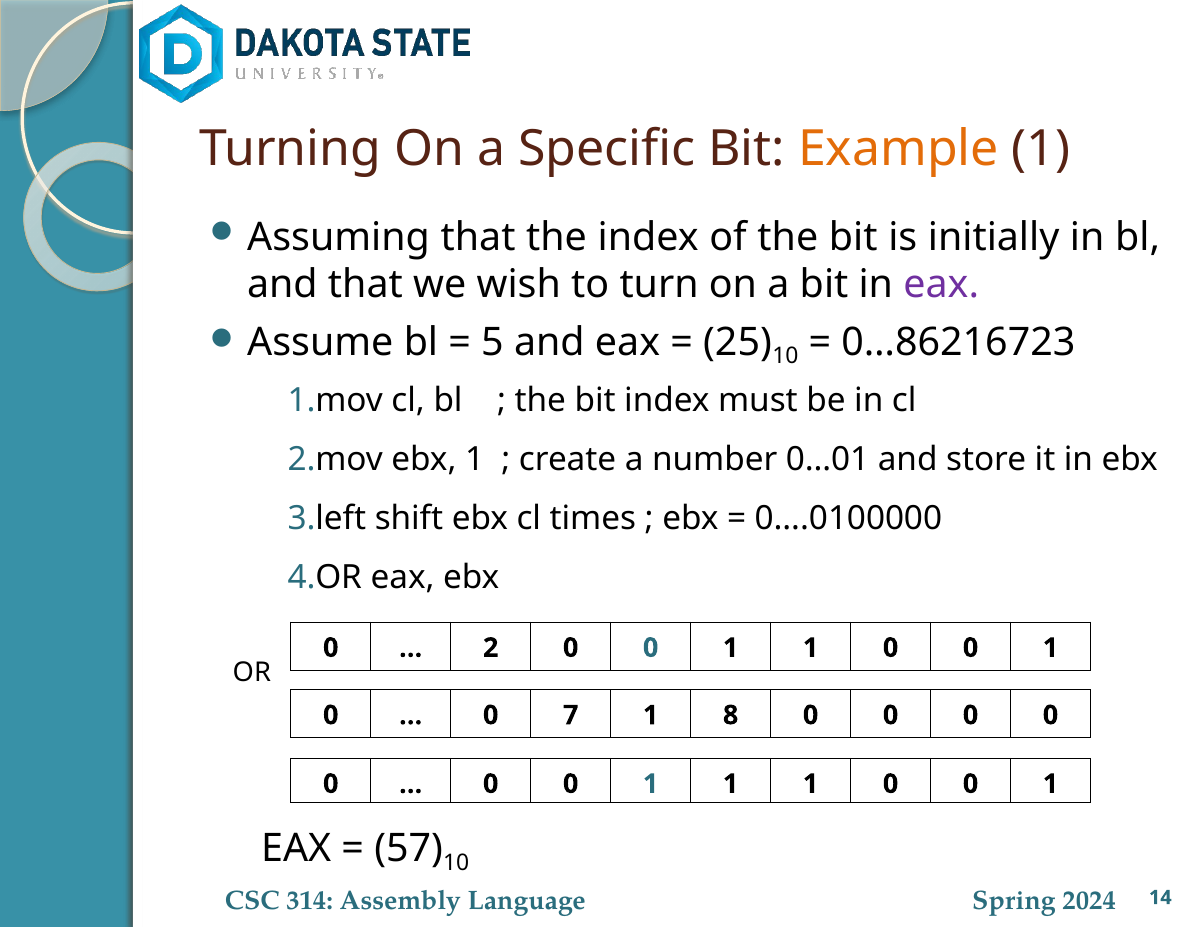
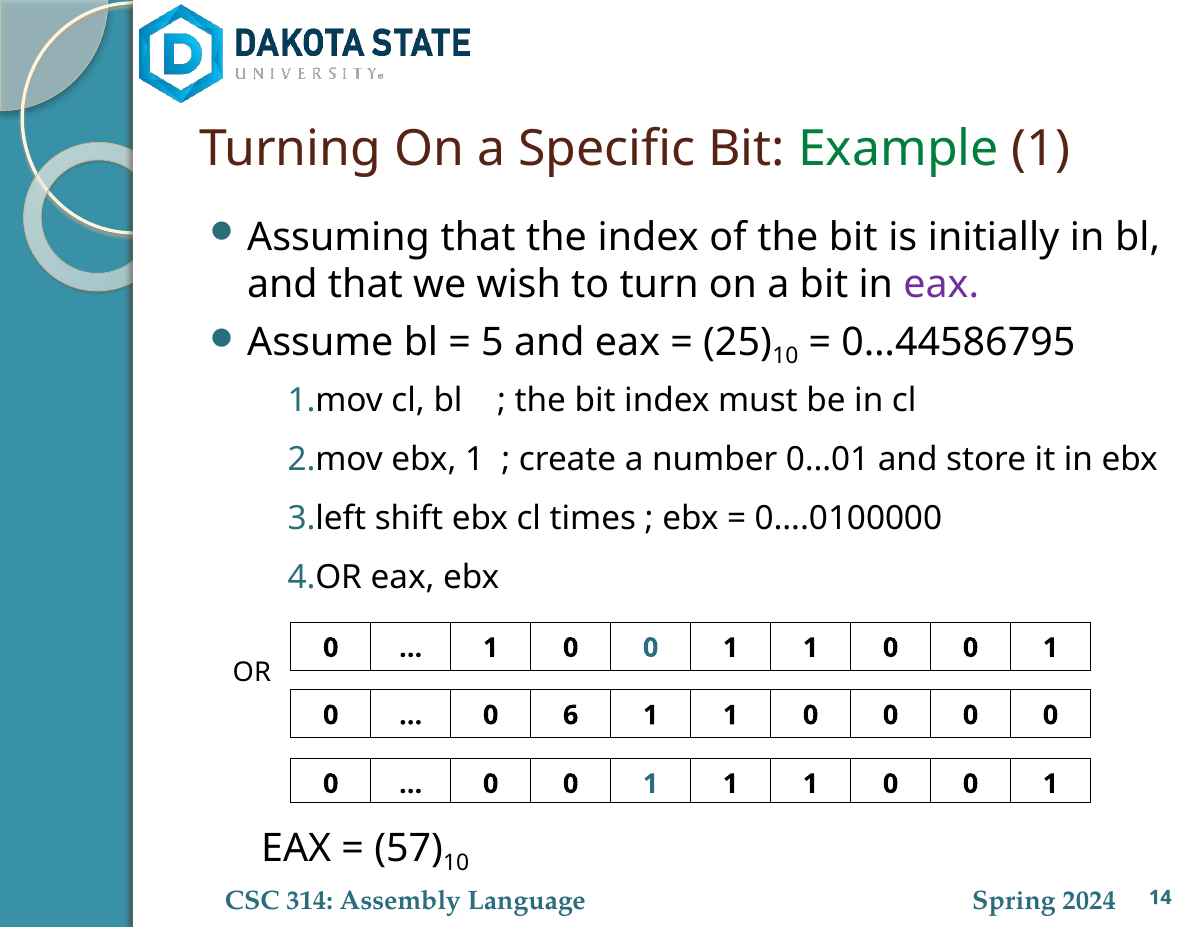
Example colour: orange -> green (898, 149)
0…86216723: 0…86216723 -> 0…44586795 (958, 342)
2: 2 -> 1 (491, 648)
7: 7 -> 6 (571, 715)
8: 8 -> 1 (731, 715)
